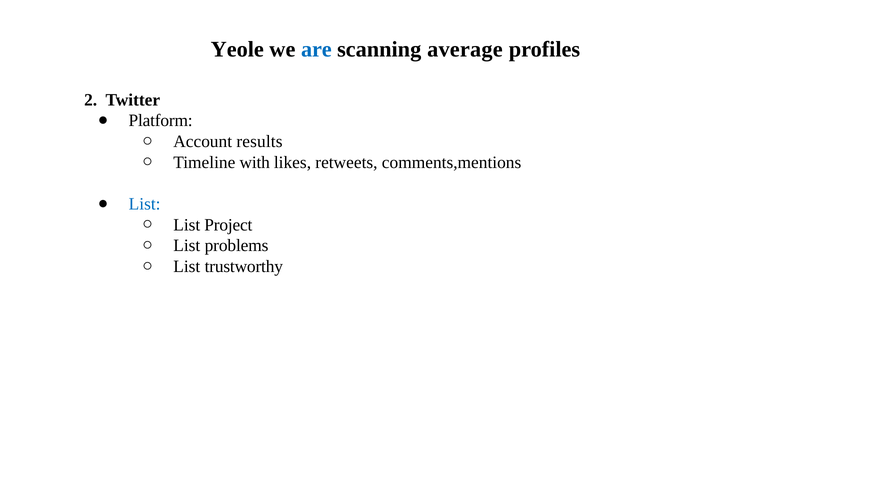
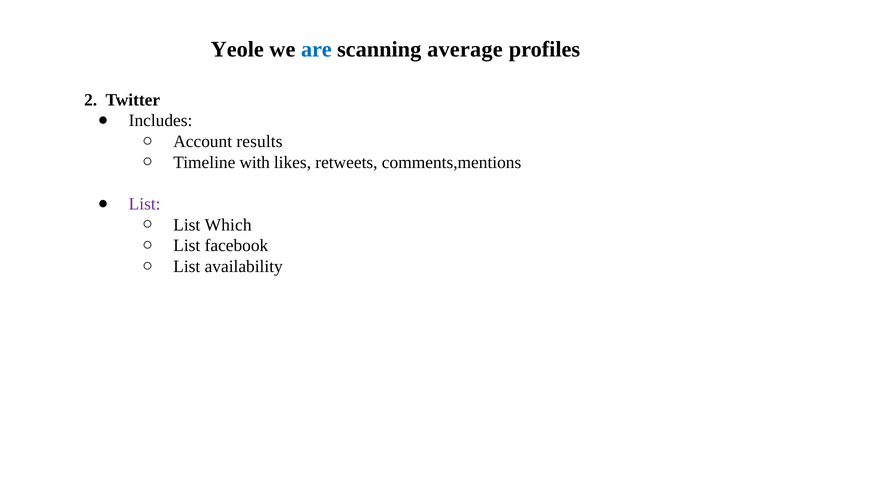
Platform: Platform -> Includes (161, 121)
List colour: blue -> purple (145, 204)
Project: Project -> Which (228, 225)
problems: problems -> facebook (236, 246)
trustworthy: trustworthy -> availability (244, 266)
